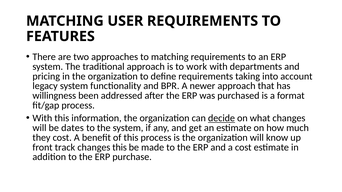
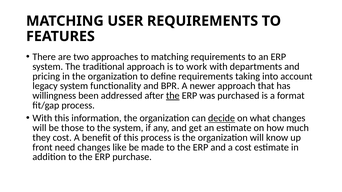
the underline: none -> present (173, 96)
dates: dates -> those (73, 128)
track: track -> need (65, 148)
changes this: this -> like (120, 148)
